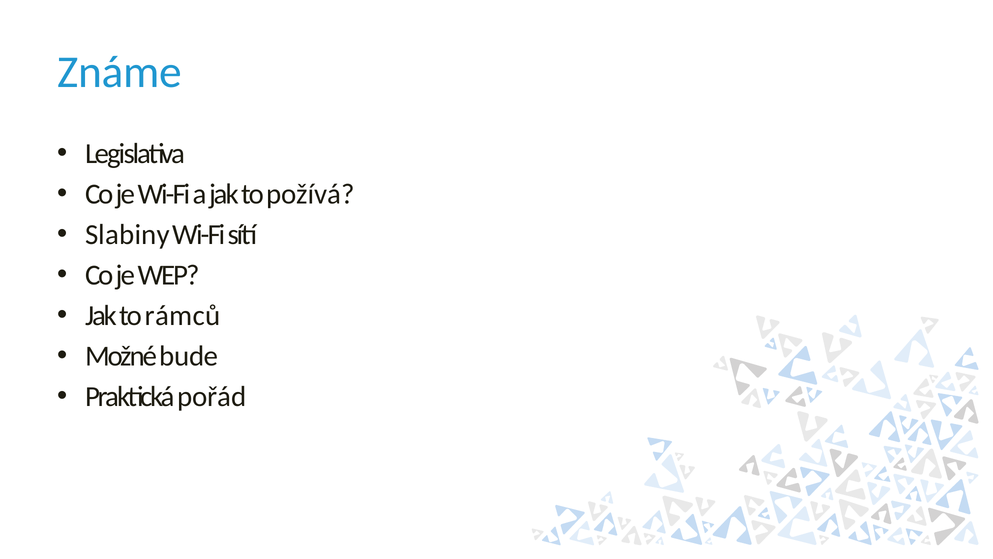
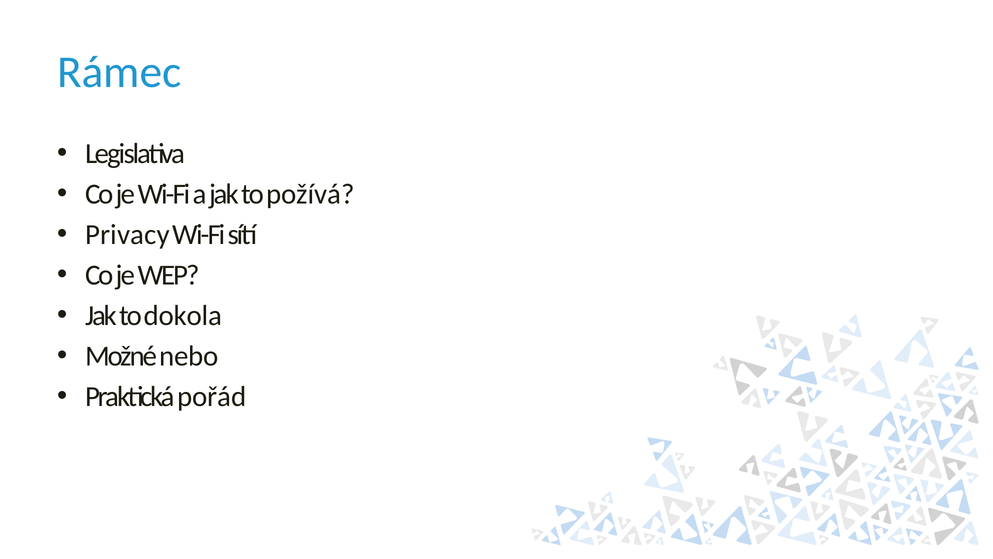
Známe: Známe -> Rámec (119, 72)
Slabiny: Slabiny -> Privacy (127, 234)
rámců: rámců -> dokola (183, 315)
bude: bude -> nebo (189, 356)
